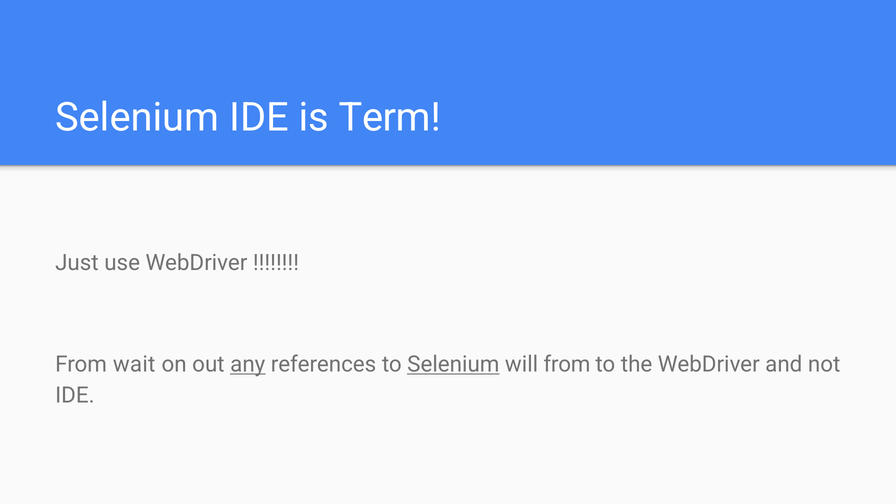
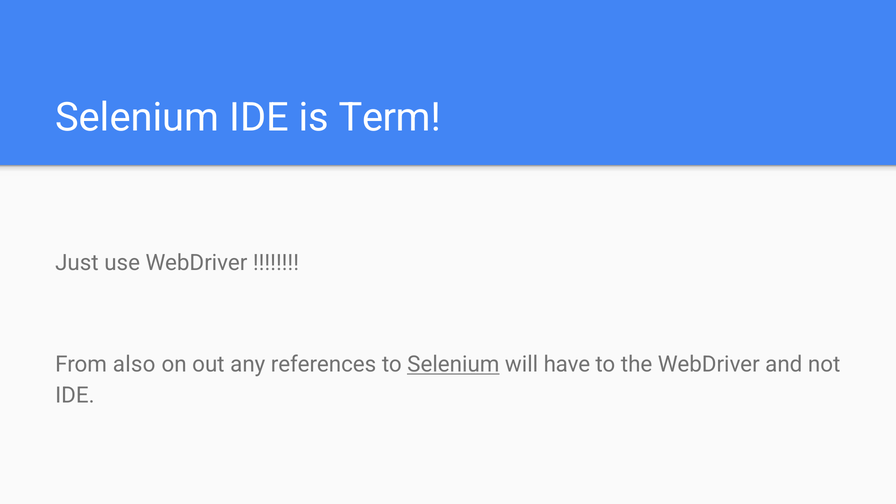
wait: wait -> also (134, 364)
any underline: present -> none (248, 364)
will from: from -> have (567, 364)
